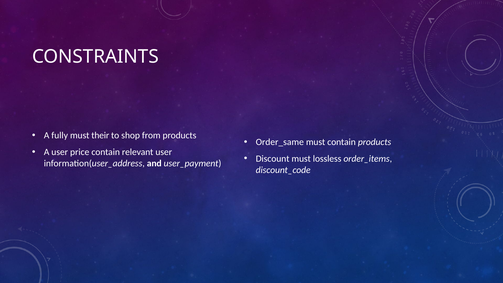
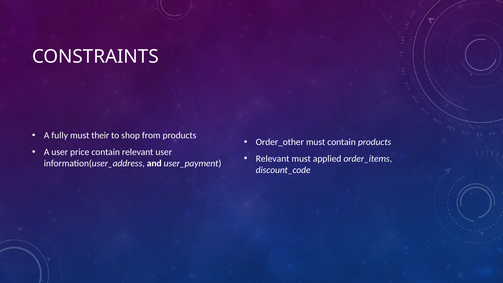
Order_same: Order_same -> Order_other (280, 142)
Discount: Discount -> Relevant (273, 159)
lossless: lossless -> applied (327, 159)
